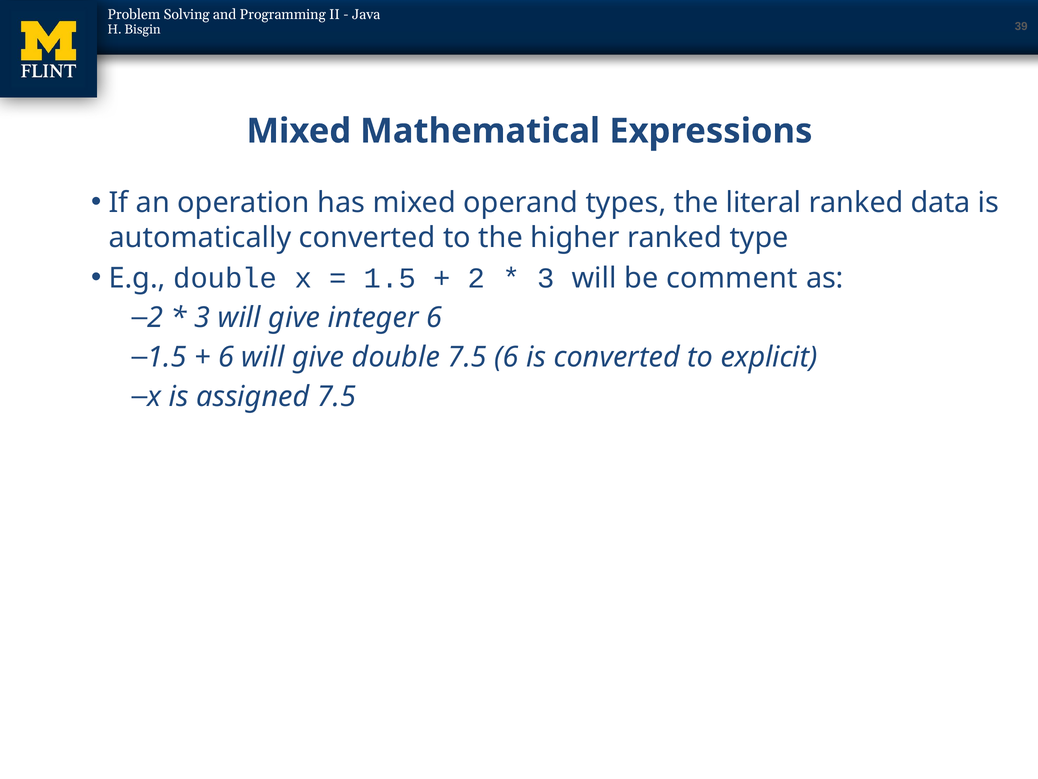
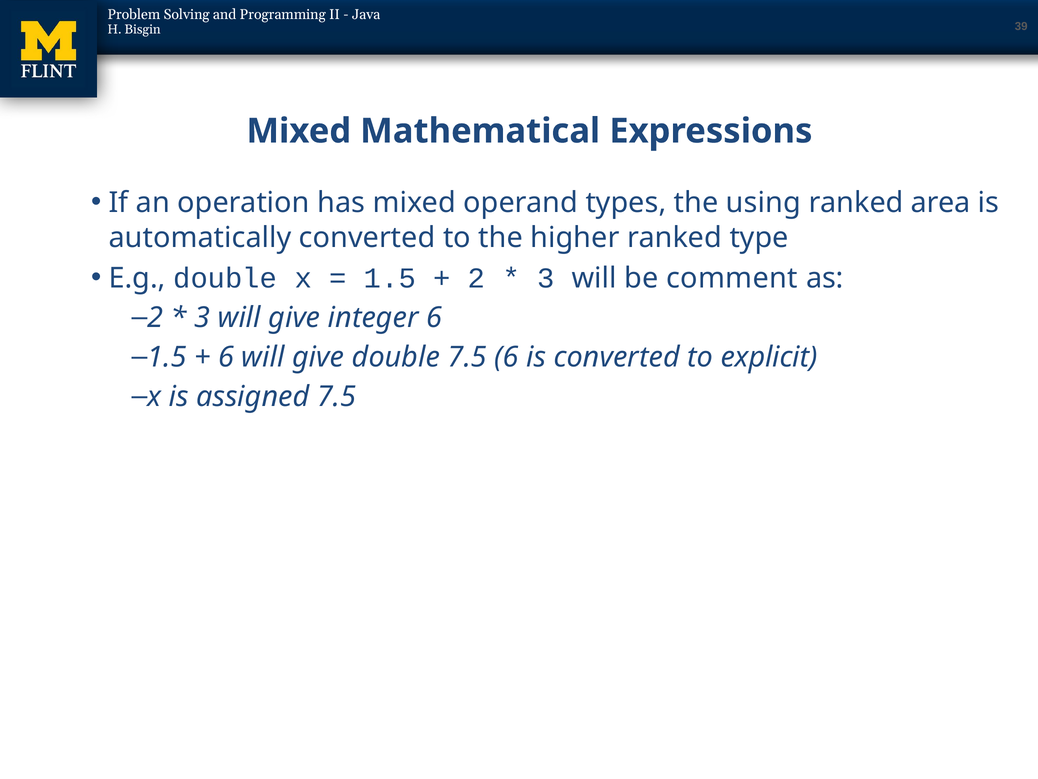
literal: literal -> using (764, 203)
data: data -> area (941, 203)
